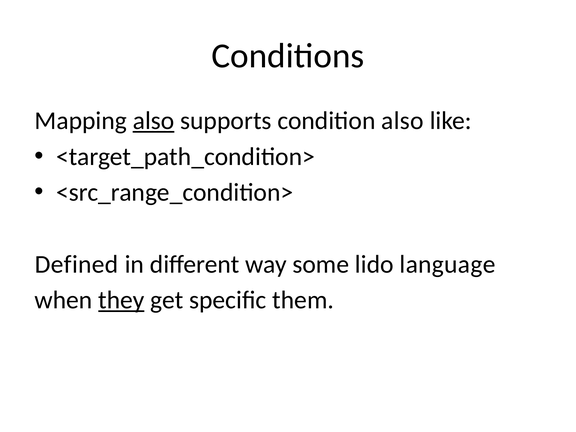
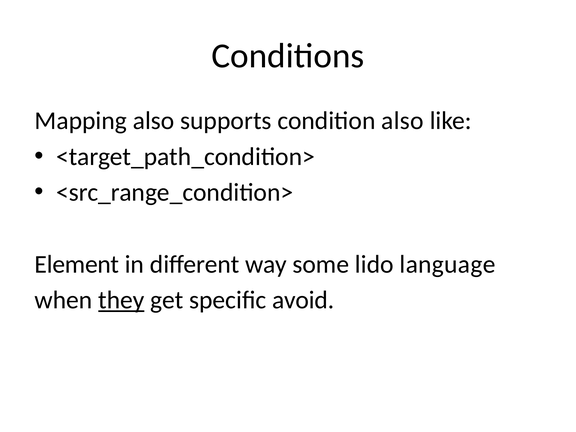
also underline: present -> none (154, 121)
Defined: Defined -> Element (77, 264)
them: them -> avoid (303, 300)
